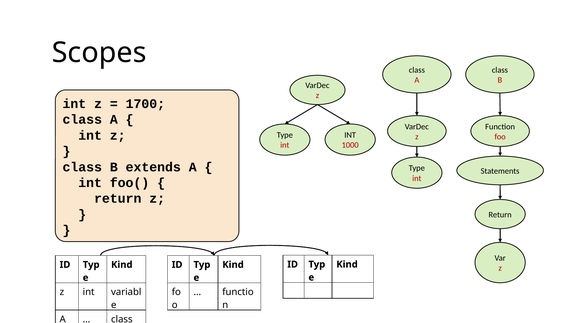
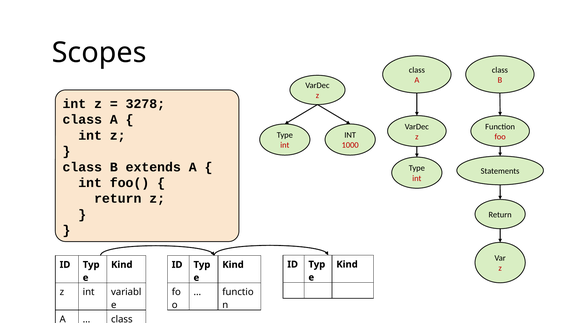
1700: 1700 -> 3278 (145, 104)
